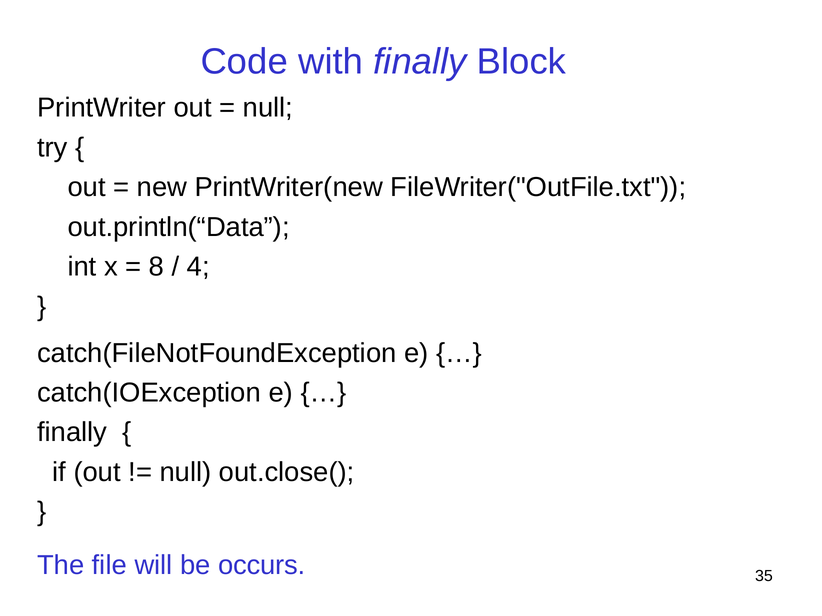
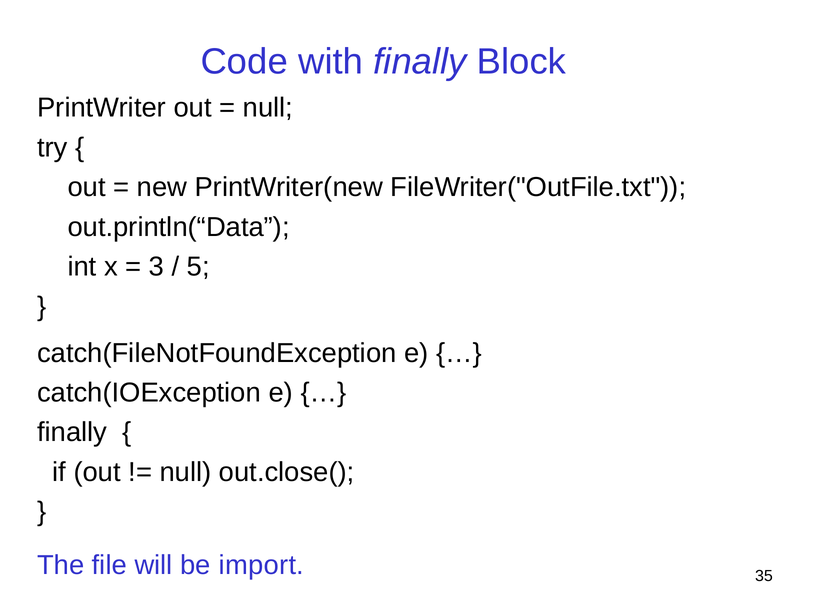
8: 8 -> 3 (157, 267)
4: 4 -> 5 (198, 267)
occurs: occurs -> import (261, 566)
